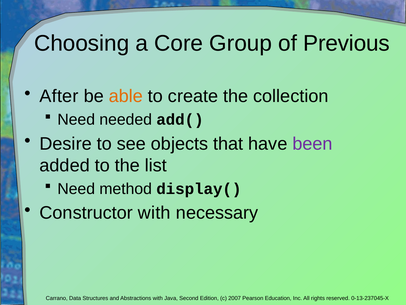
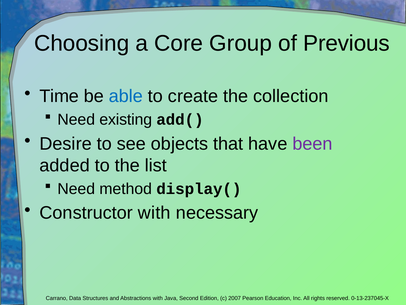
After: After -> Time (59, 96)
able colour: orange -> blue (126, 96)
needed: needed -> existing (126, 119)
